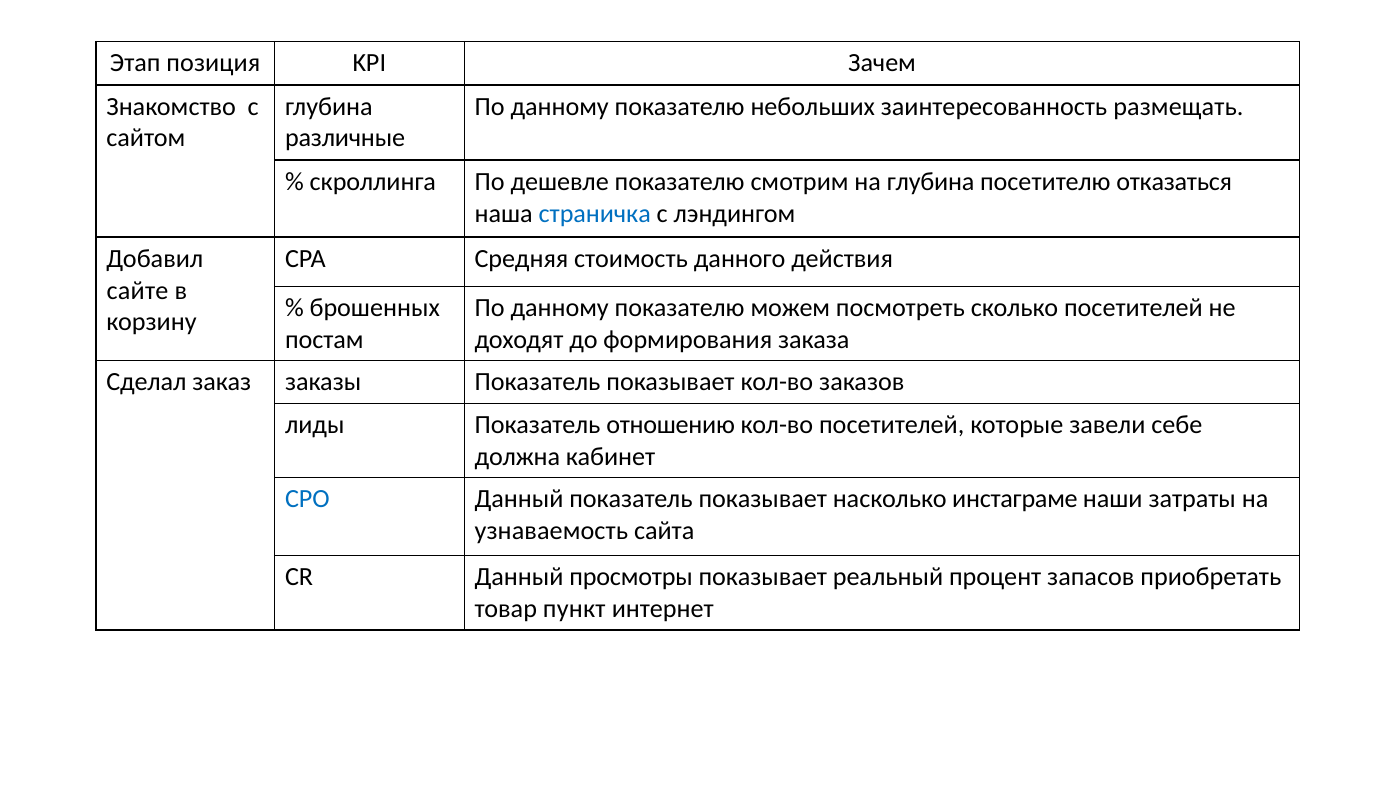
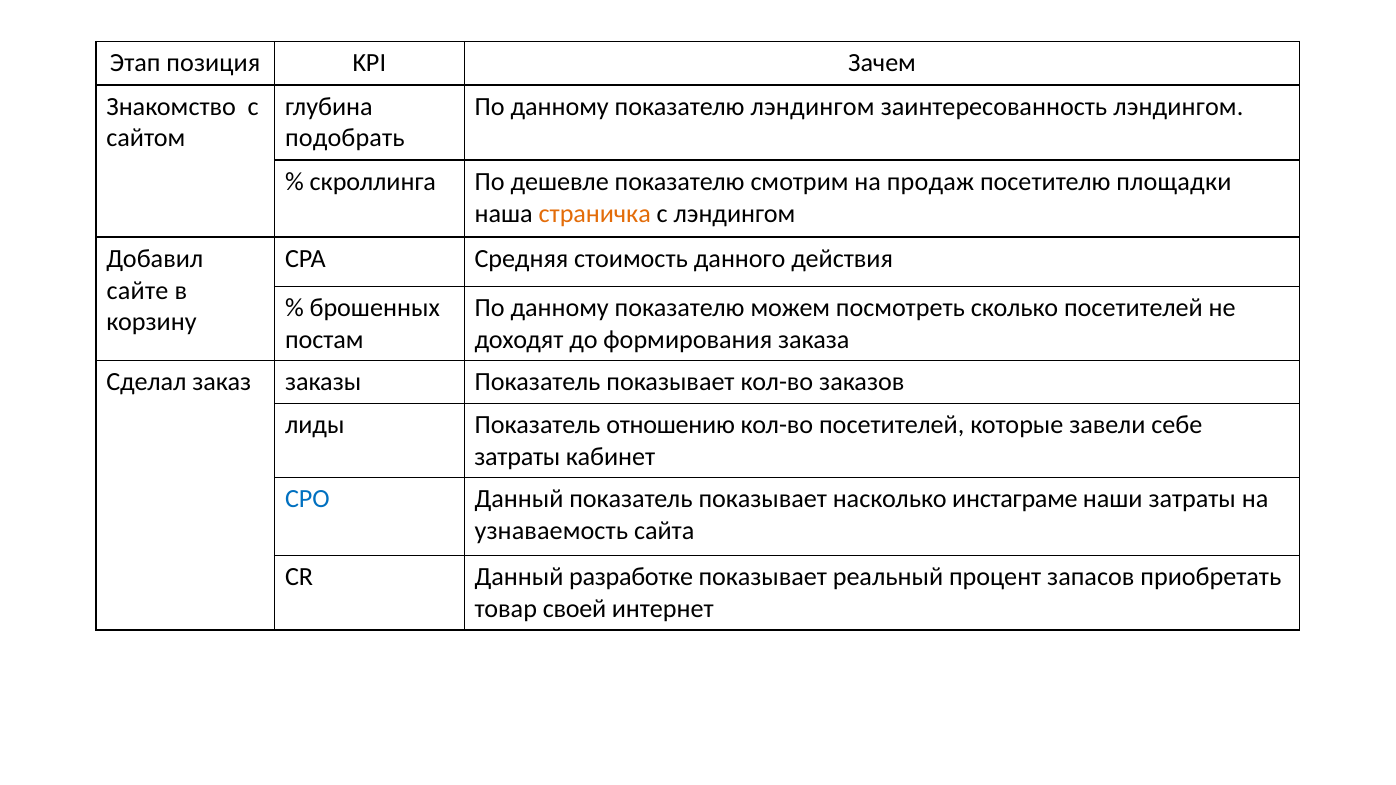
показателю небольших: небольших -> лэндингом (813, 106)
заинтересованность размещать: размещать -> лэндингом (1178, 106)
различные: различные -> подобрать (345, 138)
на глубина: глубина -> продаж (930, 182)
отказаться: отказаться -> площадки (1174, 182)
страничка colour: blue -> orange (595, 213)
должна: должна -> затраты (517, 457)
просмотры: просмотры -> разработке (631, 577)
пункт: пункт -> своей (575, 609)
